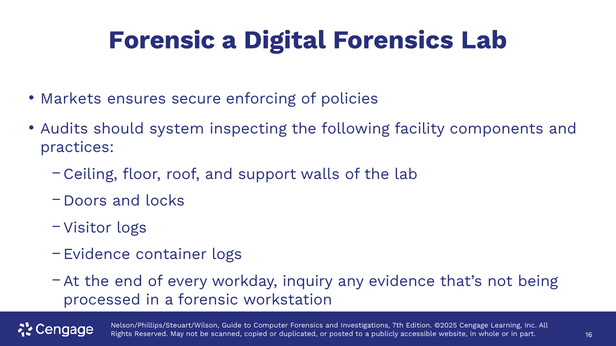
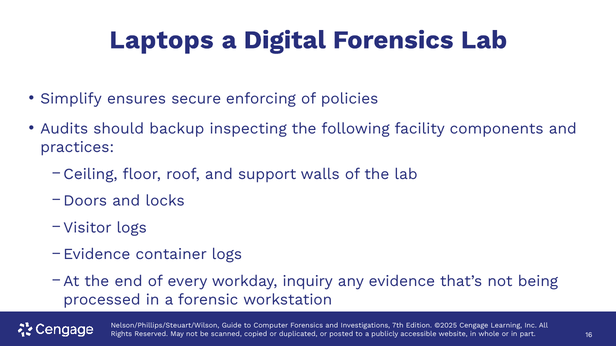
Forensic: Forensic -> Laptops (161, 40)
Markets: Markets -> Simplify (71, 99)
system: system -> backup (177, 129)
